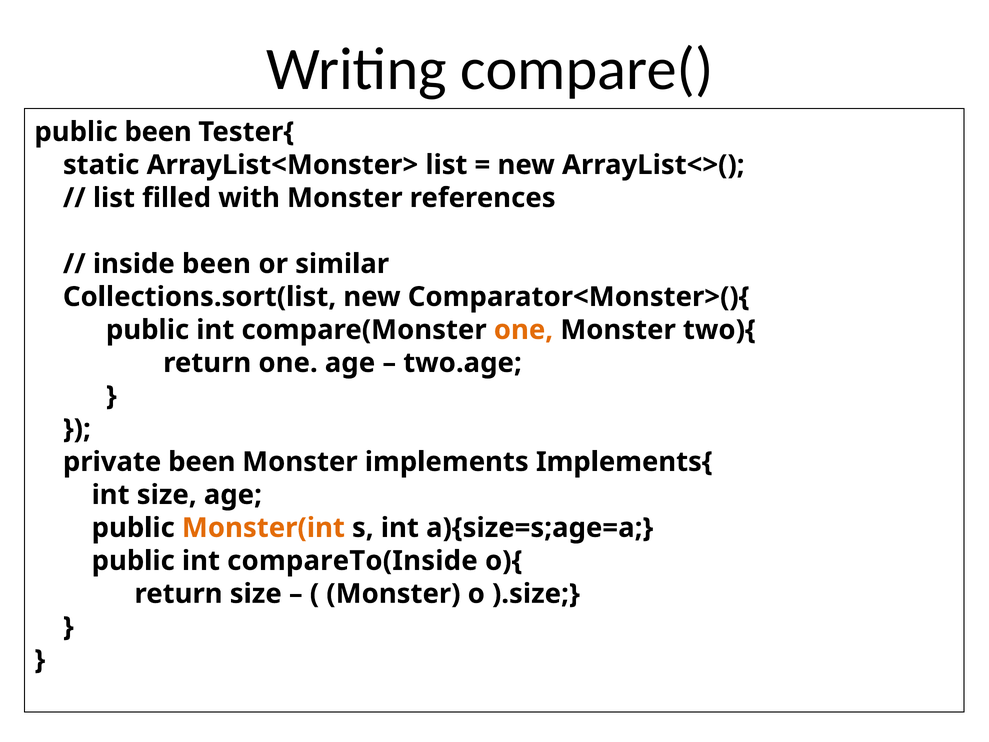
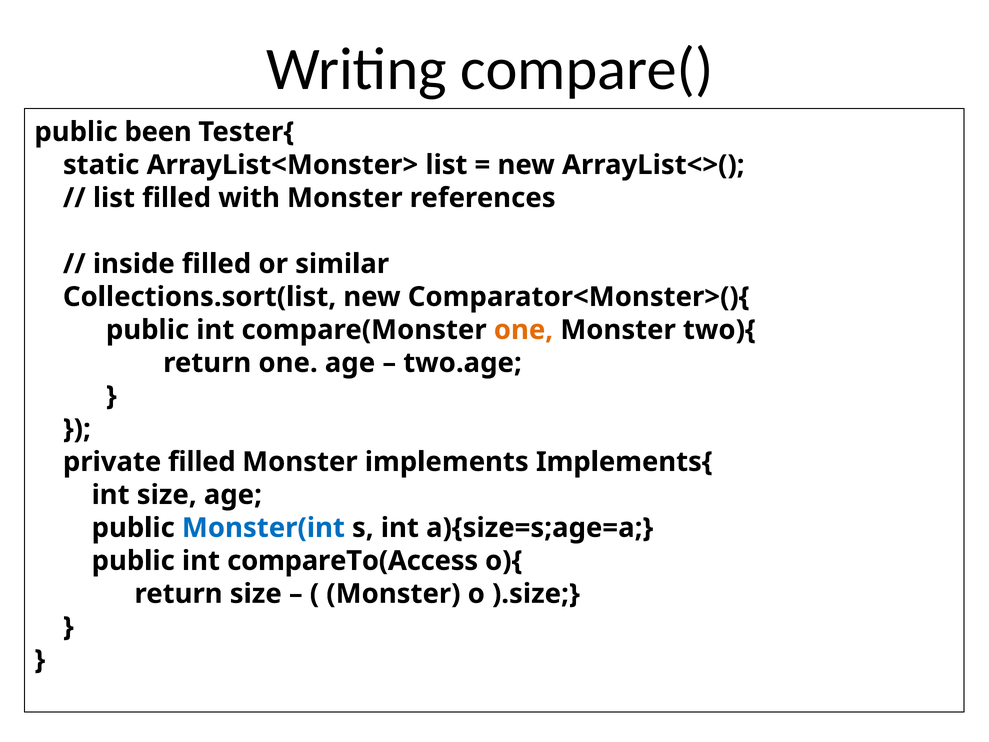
inside been: been -> filled (217, 264)
private been: been -> filled (202, 462)
Monster(int colour: orange -> blue (263, 528)
compareTo(Inside: compareTo(Inside -> compareTo(Access (353, 561)
